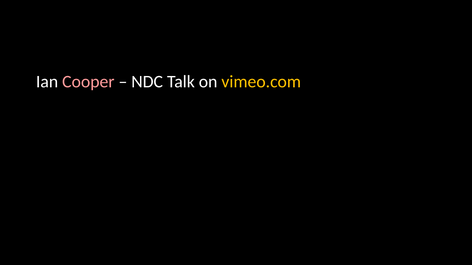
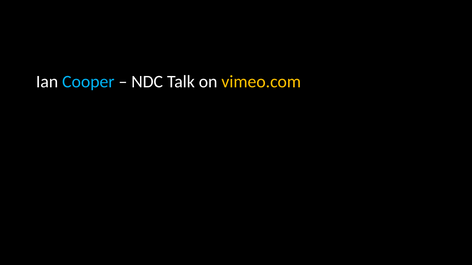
Cooper colour: pink -> light blue (88, 82)
